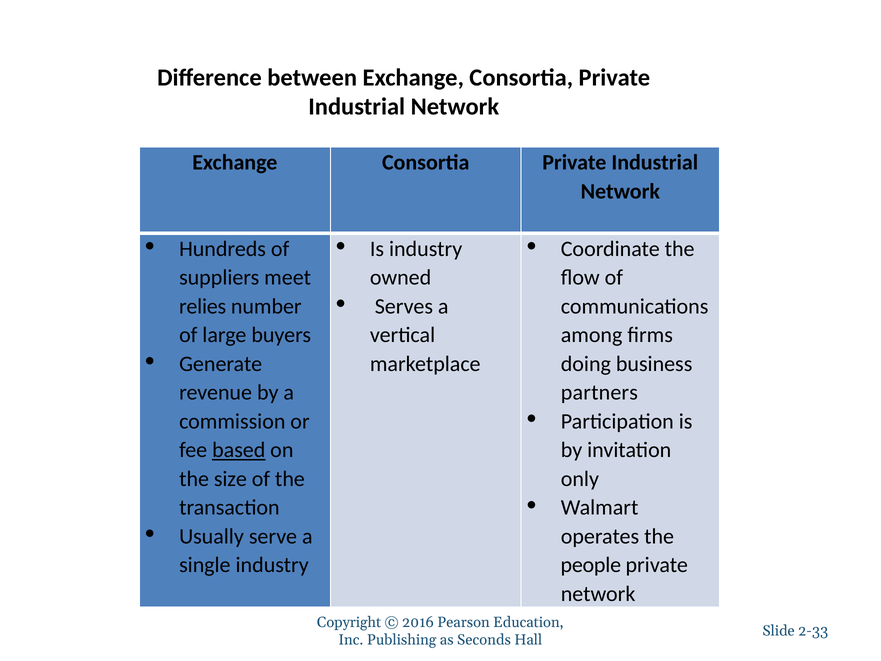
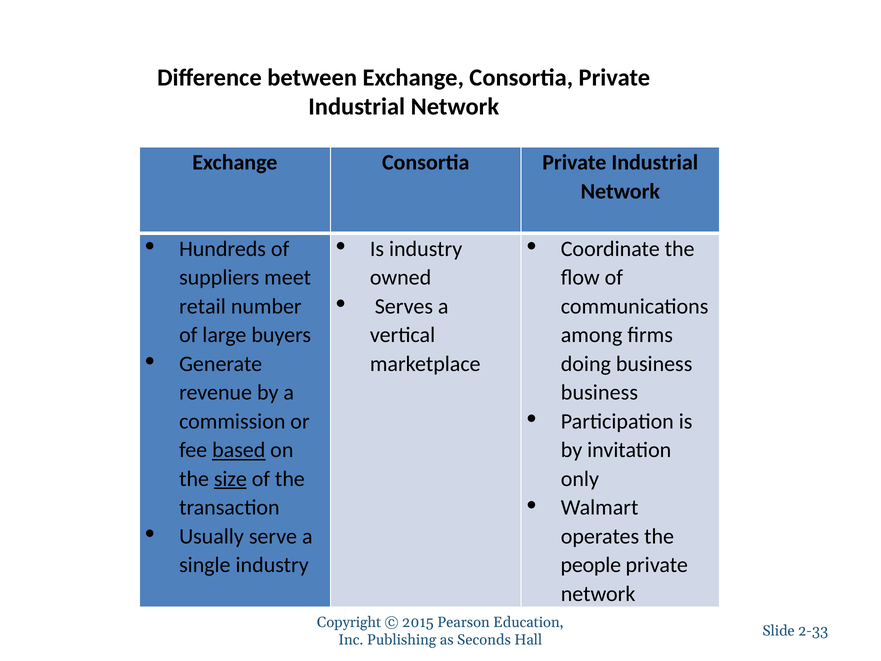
relies: relies -> retail (202, 306)
partners: partners -> business (599, 392)
size underline: none -> present (230, 479)
2016: 2016 -> 2015 (418, 622)
